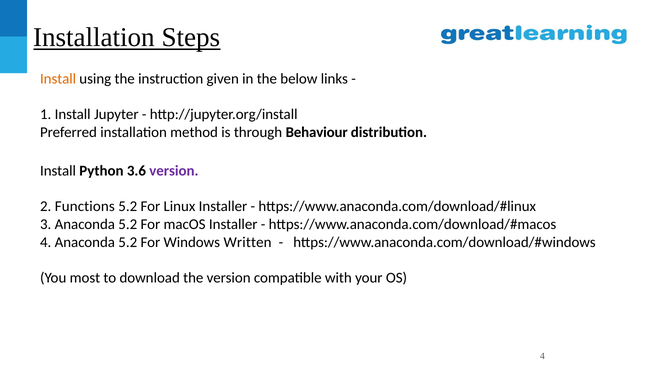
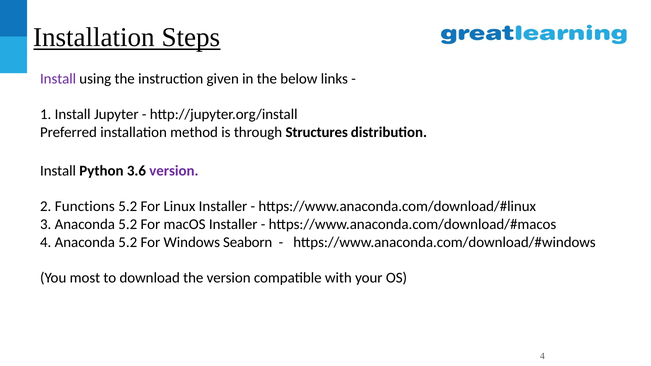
Install colour: orange -> purple (58, 79)
Behaviour: Behaviour -> Structures (317, 132)
Written: Written -> Seaborn (248, 242)
